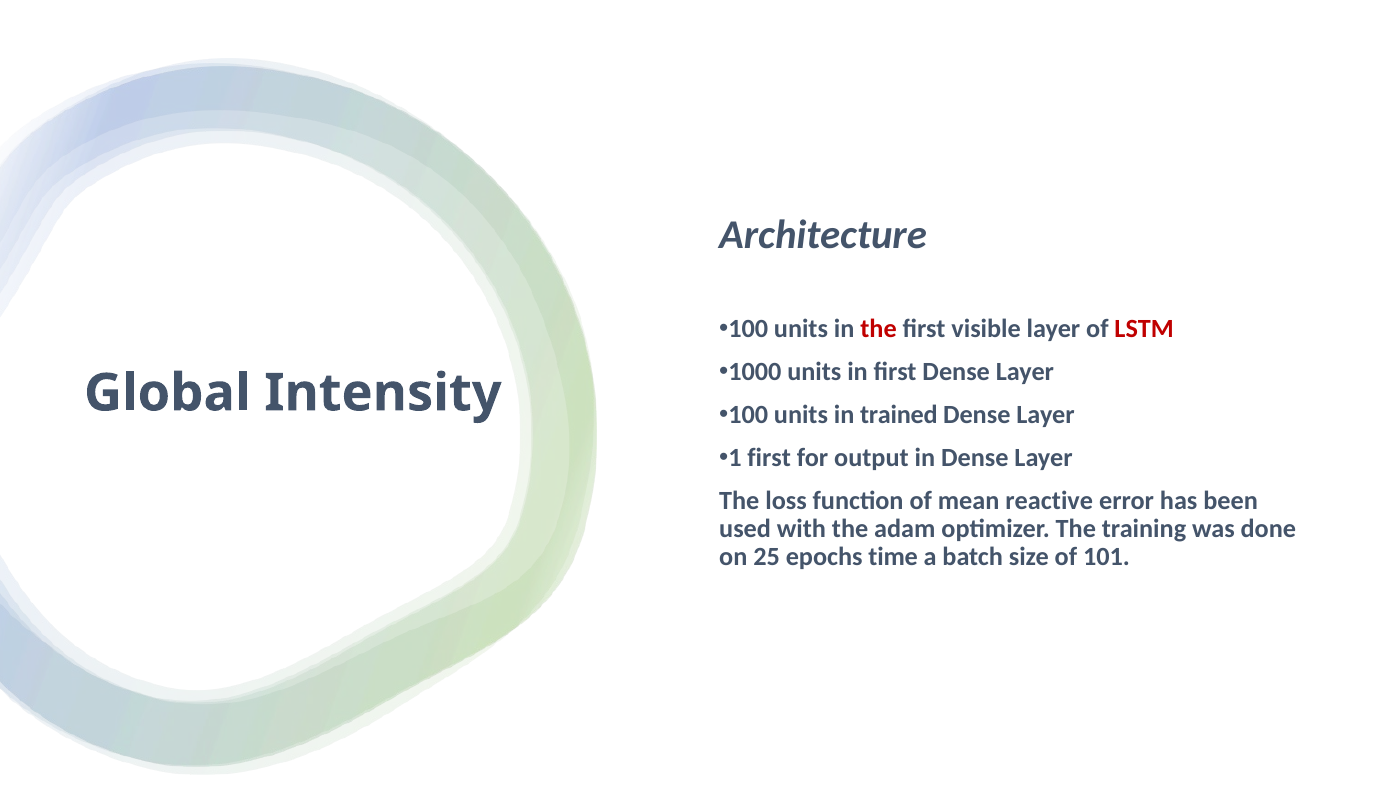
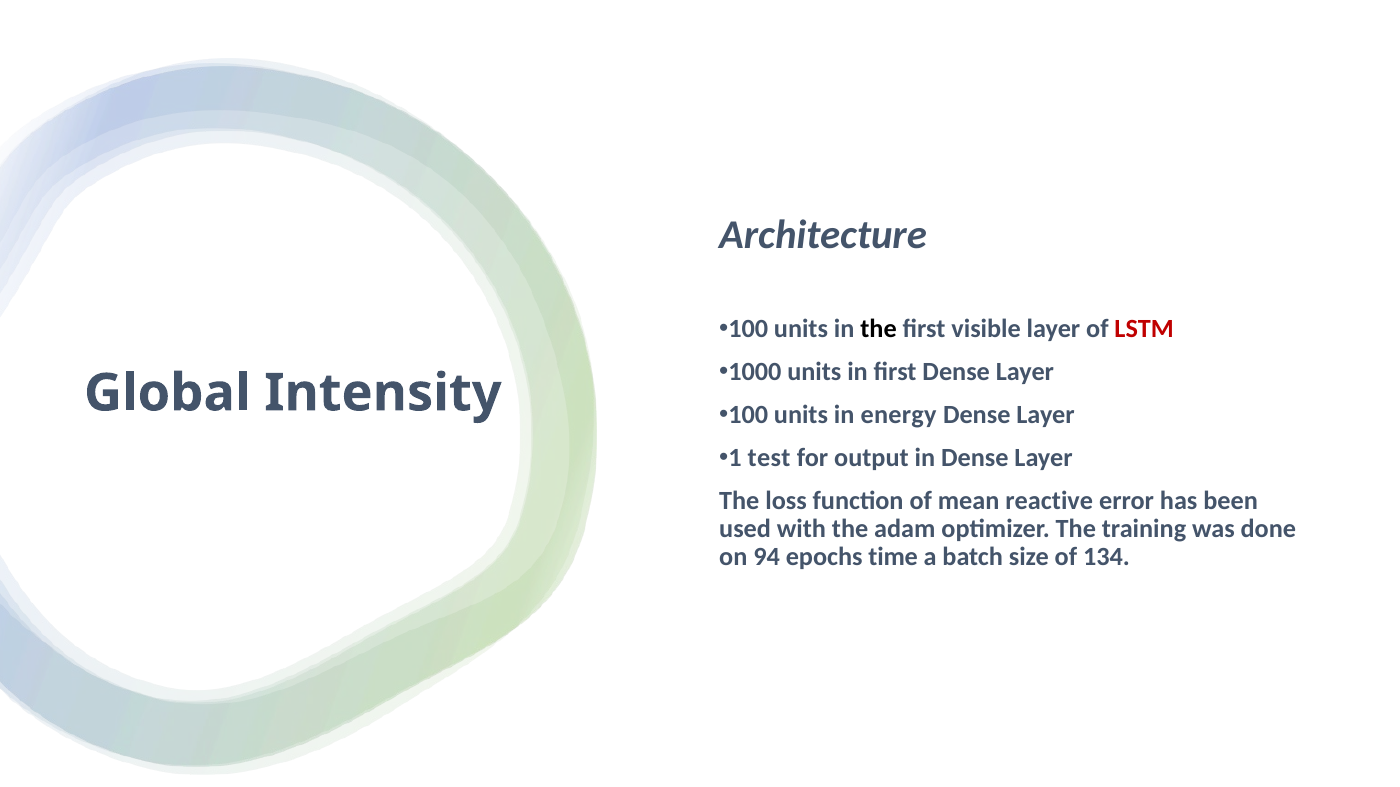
the colour: red -> black (879, 329)
trained: trained -> energy (899, 415)
first: first -> test (769, 458)
25: 25 -> 94 (767, 558)
101: 101 -> 134 (1106, 558)
